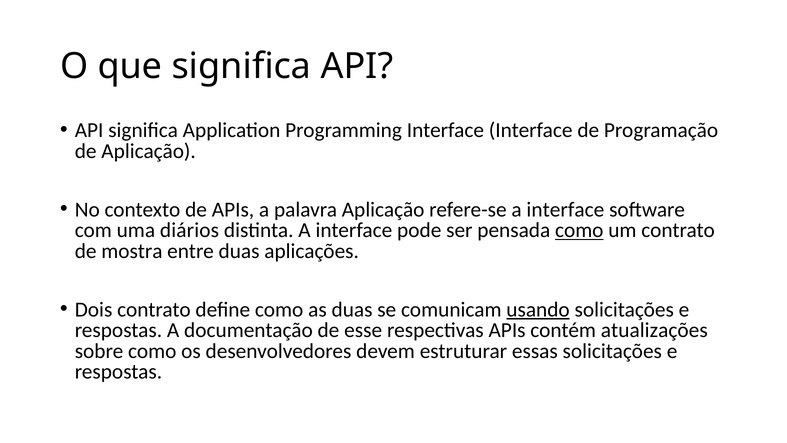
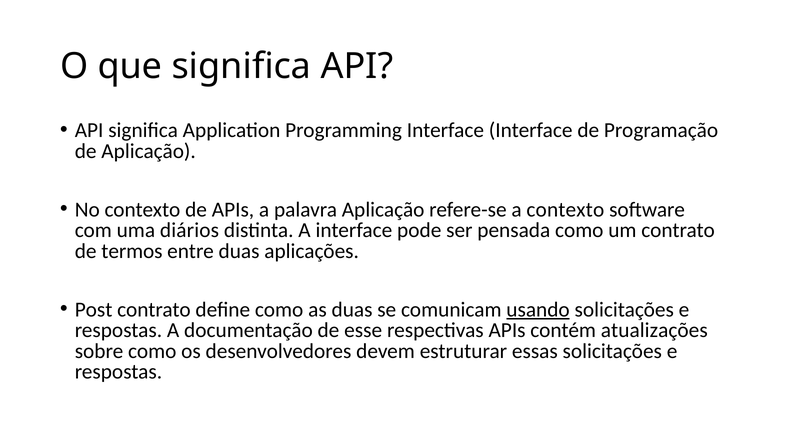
refere-se a interface: interface -> contexto (565, 209)
como underline: present -> none (579, 230)
mostra: mostra -> termos (132, 251)
Dois: Dois -> Post (94, 309)
